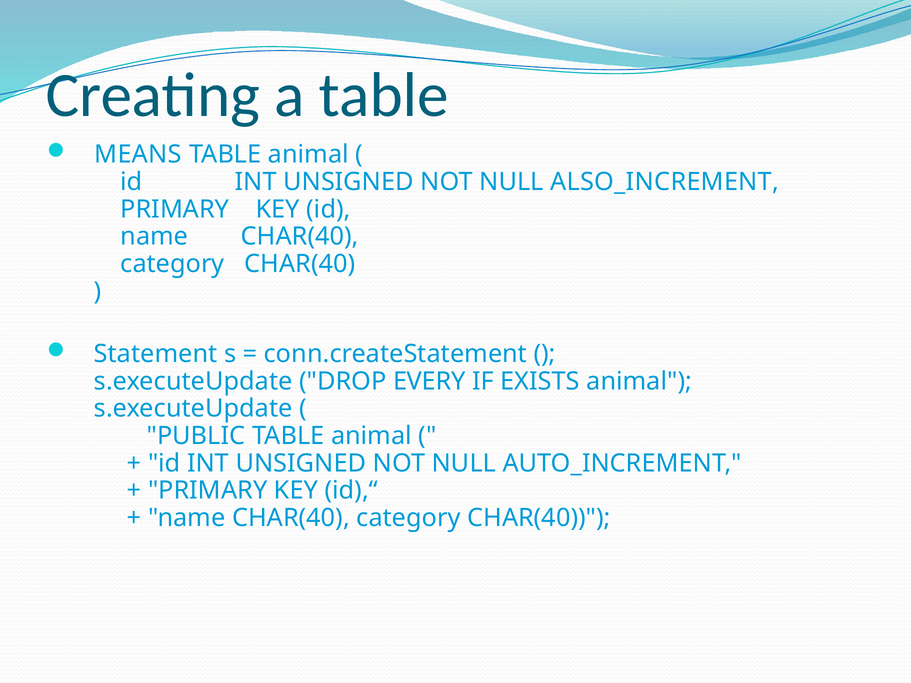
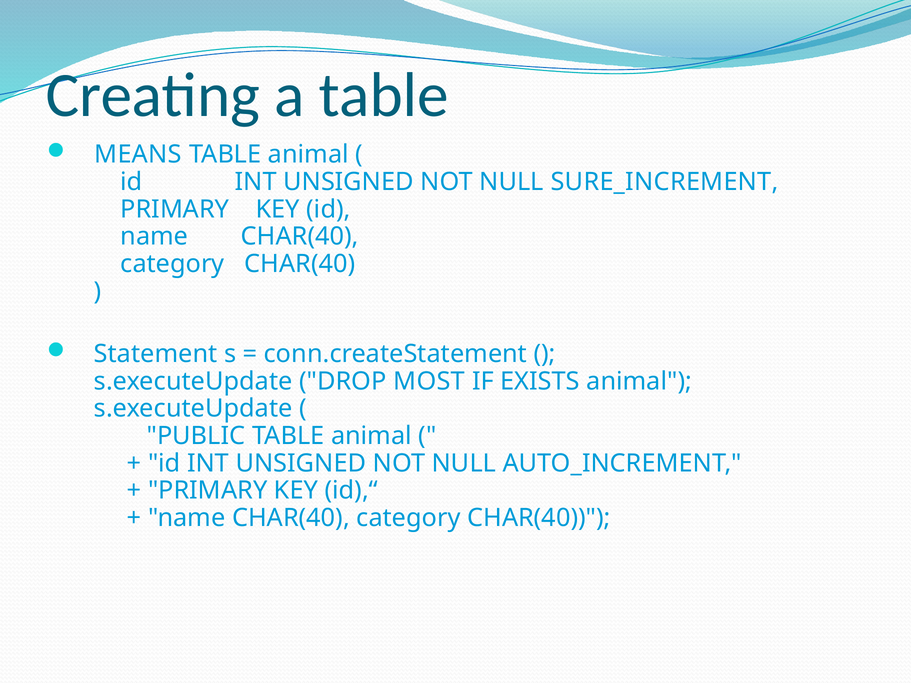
ALSO_INCREMENT: ALSO_INCREMENT -> SURE_INCREMENT (665, 182)
EVERY: EVERY -> MOST (429, 381)
